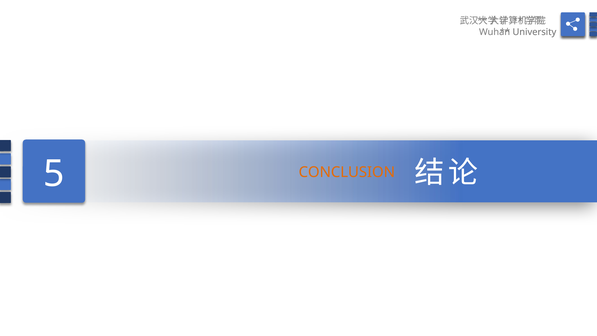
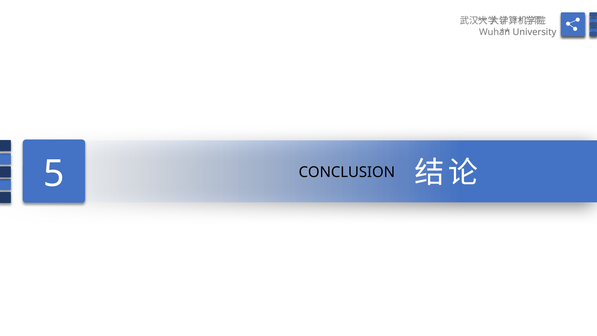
CONCLUSION colour: orange -> black (347, 172)
